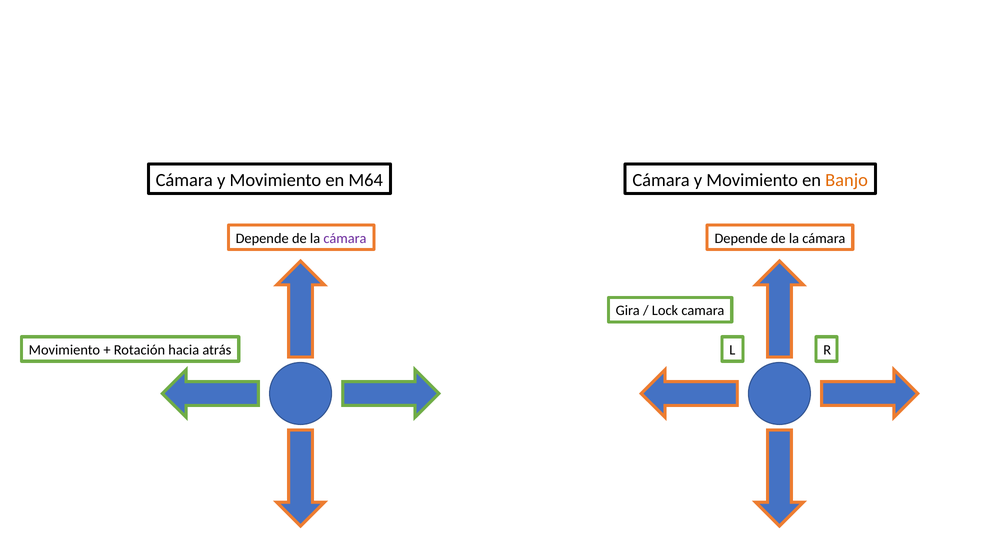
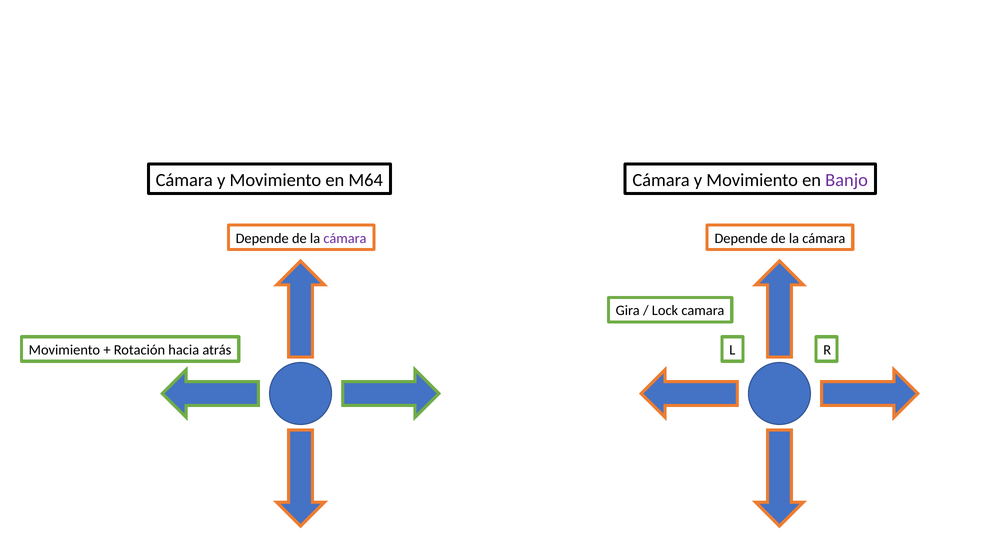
Banjo colour: orange -> purple (847, 180)
